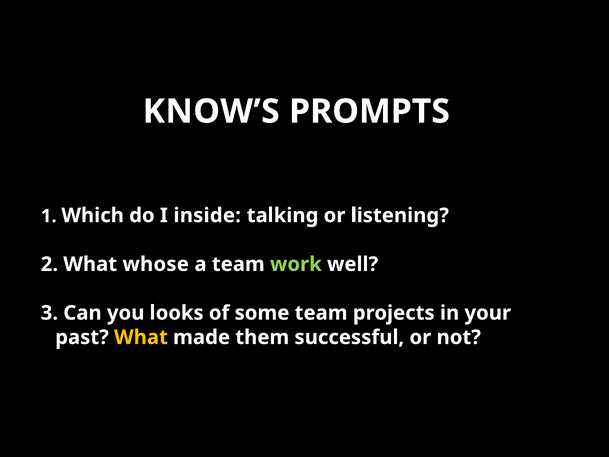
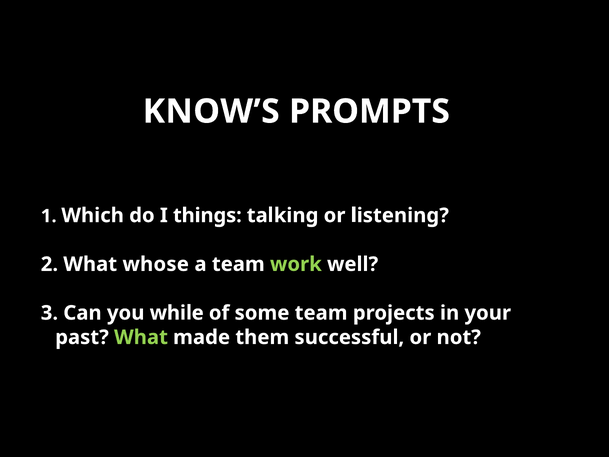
inside: inside -> things (207, 215)
looks: looks -> while (177, 313)
What colour: yellow -> light green (141, 337)
